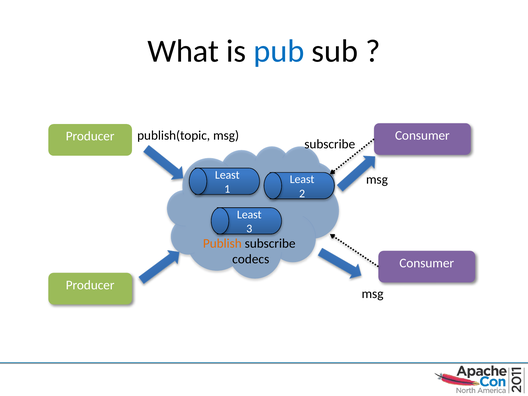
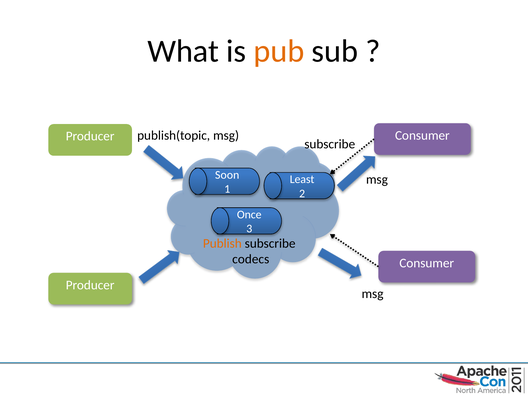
pub colour: blue -> orange (279, 51)
Least: Least -> Soon (227, 175)
Least: Least -> Once (249, 215)
